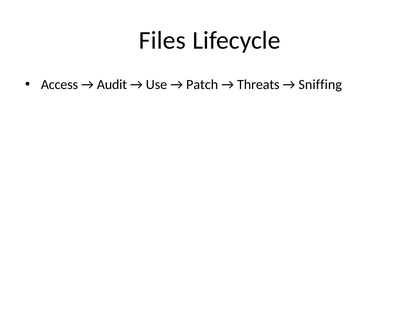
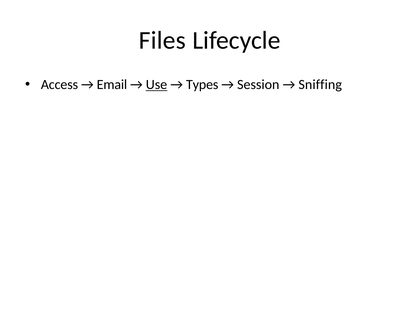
Audit: Audit -> Email (112, 85)
Use underline: none -> present (156, 85)
Patch: Patch -> Types (202, 85)
Threats: Threats -> Session (258, 85)
